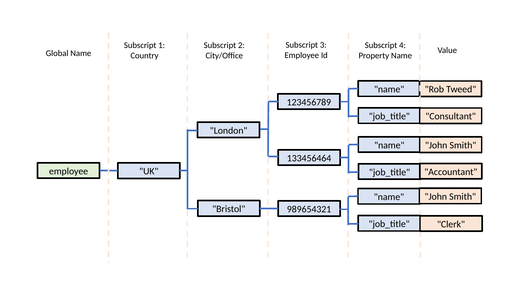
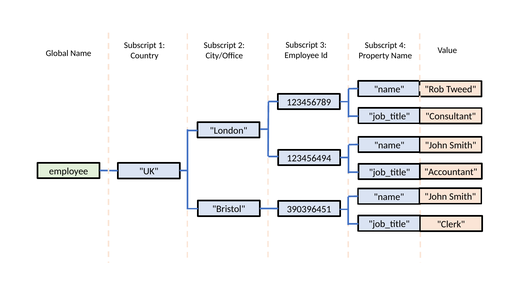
133456464: 133456464 -> 123456494 (309, 158)
989654321: 989654321 -> 390396451 (309, 210)
